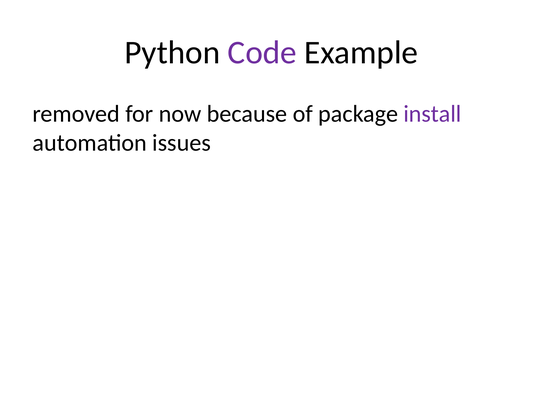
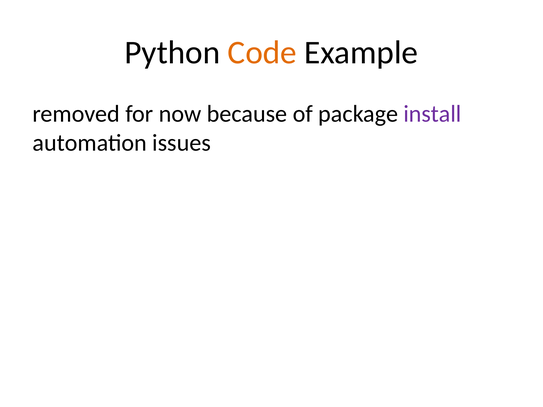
Code colour: purple -> orange (262, 53)
